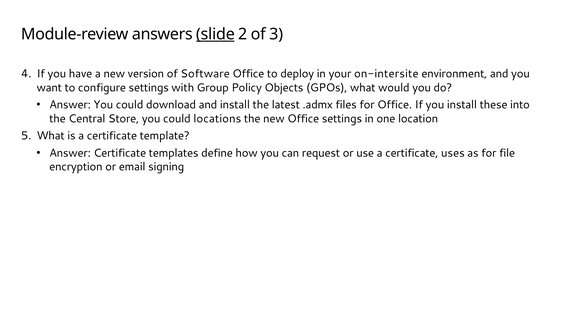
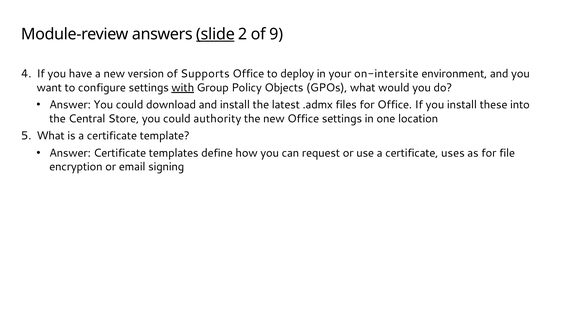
3: 3 -> 9 (276, 34)
Software: Software -> Supports (205, 74)
with underline: none -> present (183, 87)
locations: locations -> authority (217, 118)
